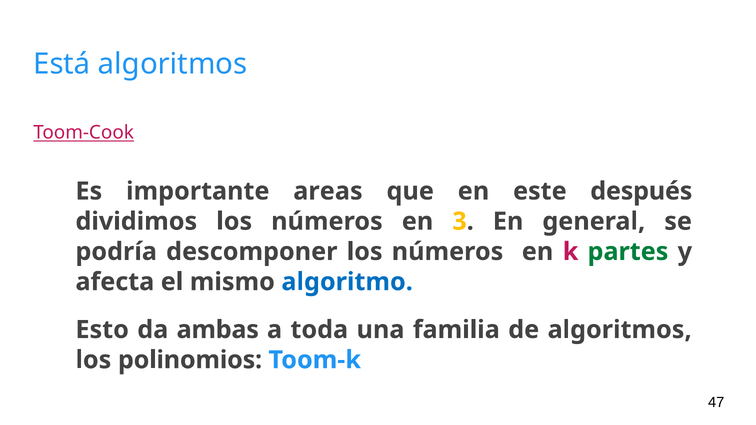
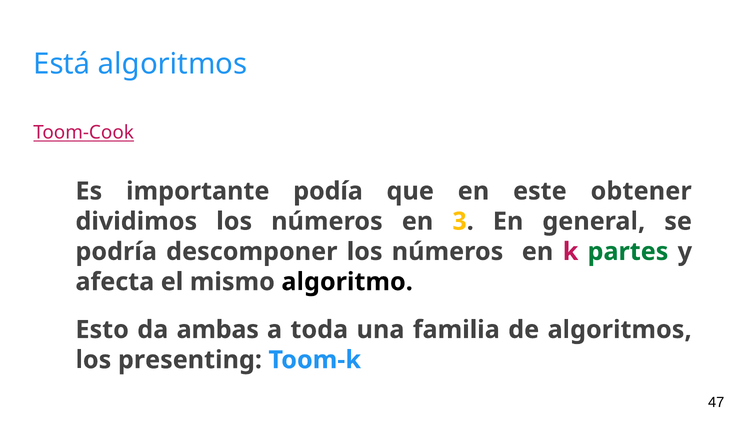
areas: areas -> podía (328, 191)
después: después -> obtener (641, 191)
algoritmo colour: blue -> black (347, 282)
polinomios: polinomios -> presenting (190, 360)
